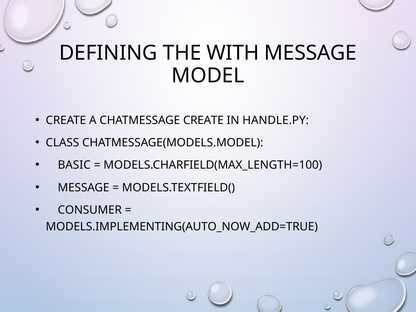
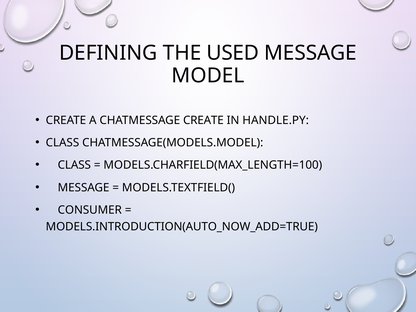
WITH: WITH -> USED (233, 53)
BASIC: BASIC -> CLASS (74, 165)
MODELS.IMPLEMENTING(AUTO_NOW_ADD=TRUE: MODELS.IMPLEMENTING(AUTO_NOW_ADD=TRUE -> MODELS.INTRODUCTION(AUTO_NOW_ADD=TRUE (182, 227)
